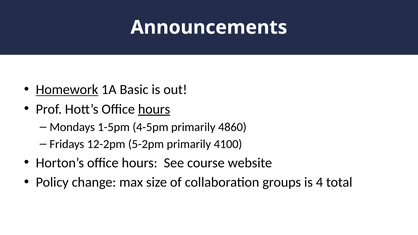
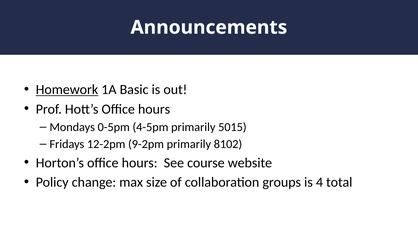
hours underline: present -> none (154, 109)
1-5pm: 1-5pm -> 0-5pm (114, 127)
4860: 4860 -> 5015 (232, 127)
5-2pm: 5-2pm -> 9-2pm (146, 144)
4100: 4100 -> 8102 (228, 144)
